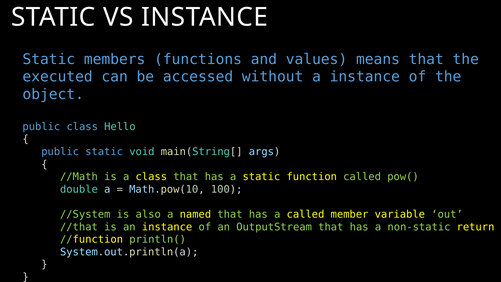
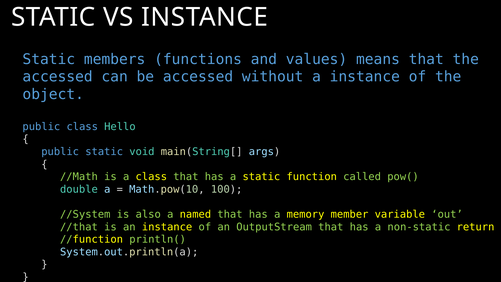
executed: executed -> accessed (58, 77)
a called: called -> memory (306, 214)
